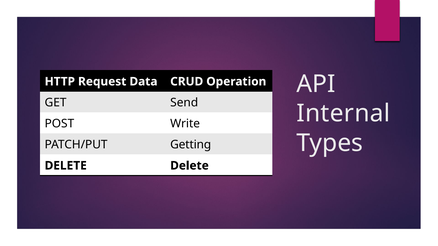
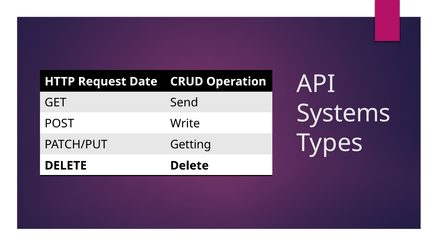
Data: Data -> Date (143, 82)
Internal: Internal -> Systems (344, 114)
